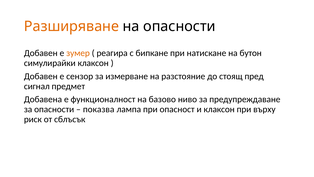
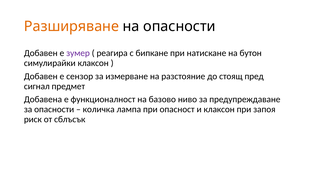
зумер colour: orange -> purple (78, 53)
показва: показва -> количка (99, 109)
върху: върху -> запоя (264, 109)
